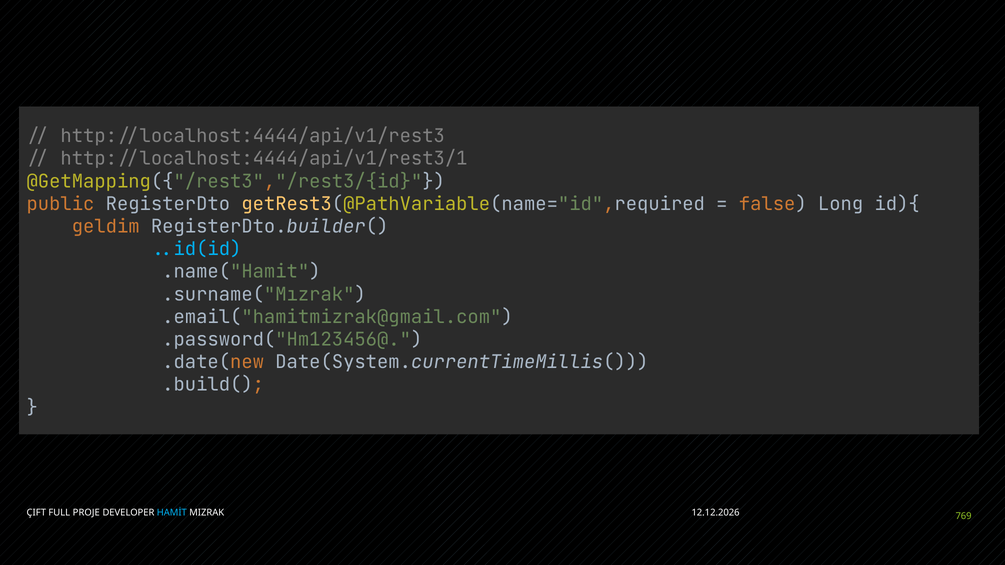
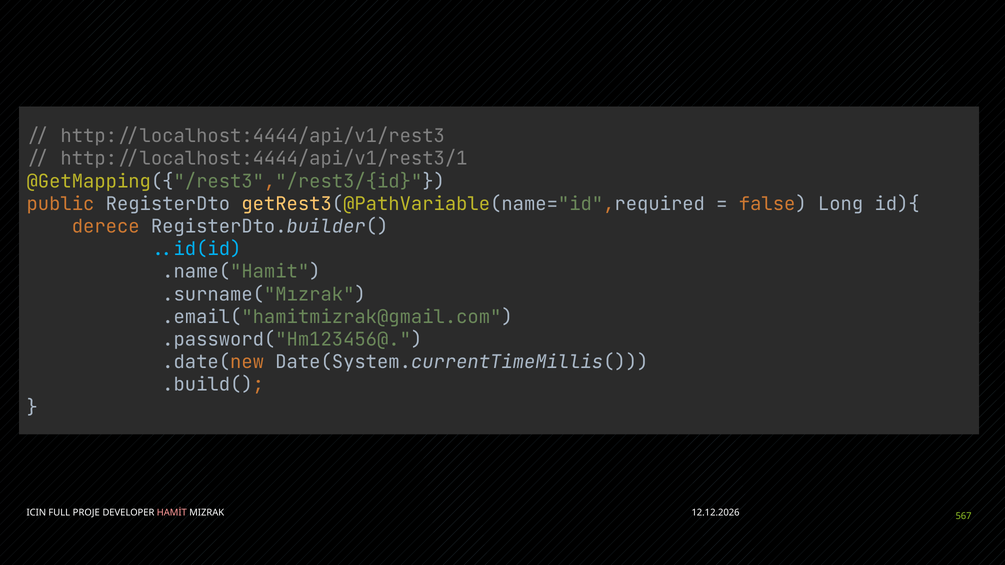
geldim: geldim -> derece (106, 227)
ÇIFT: ÇIFT -> ICIN (36, 513)
HAMİT colour: light blue -> pink (172, 513)
769: 769 -> 567 (964, 516)
